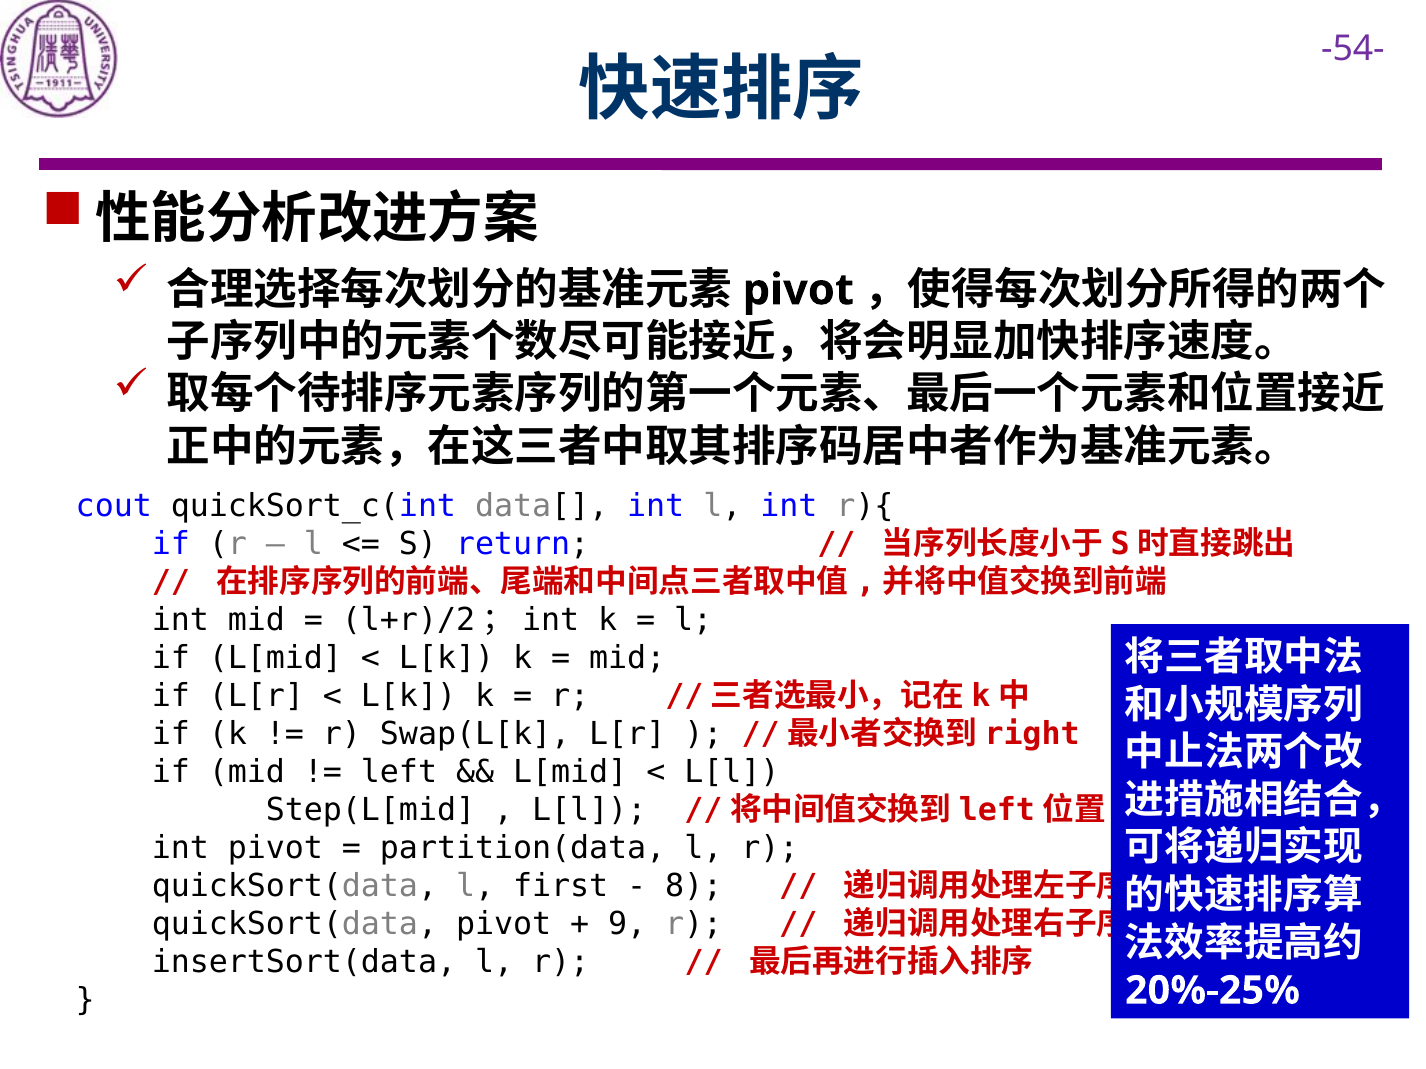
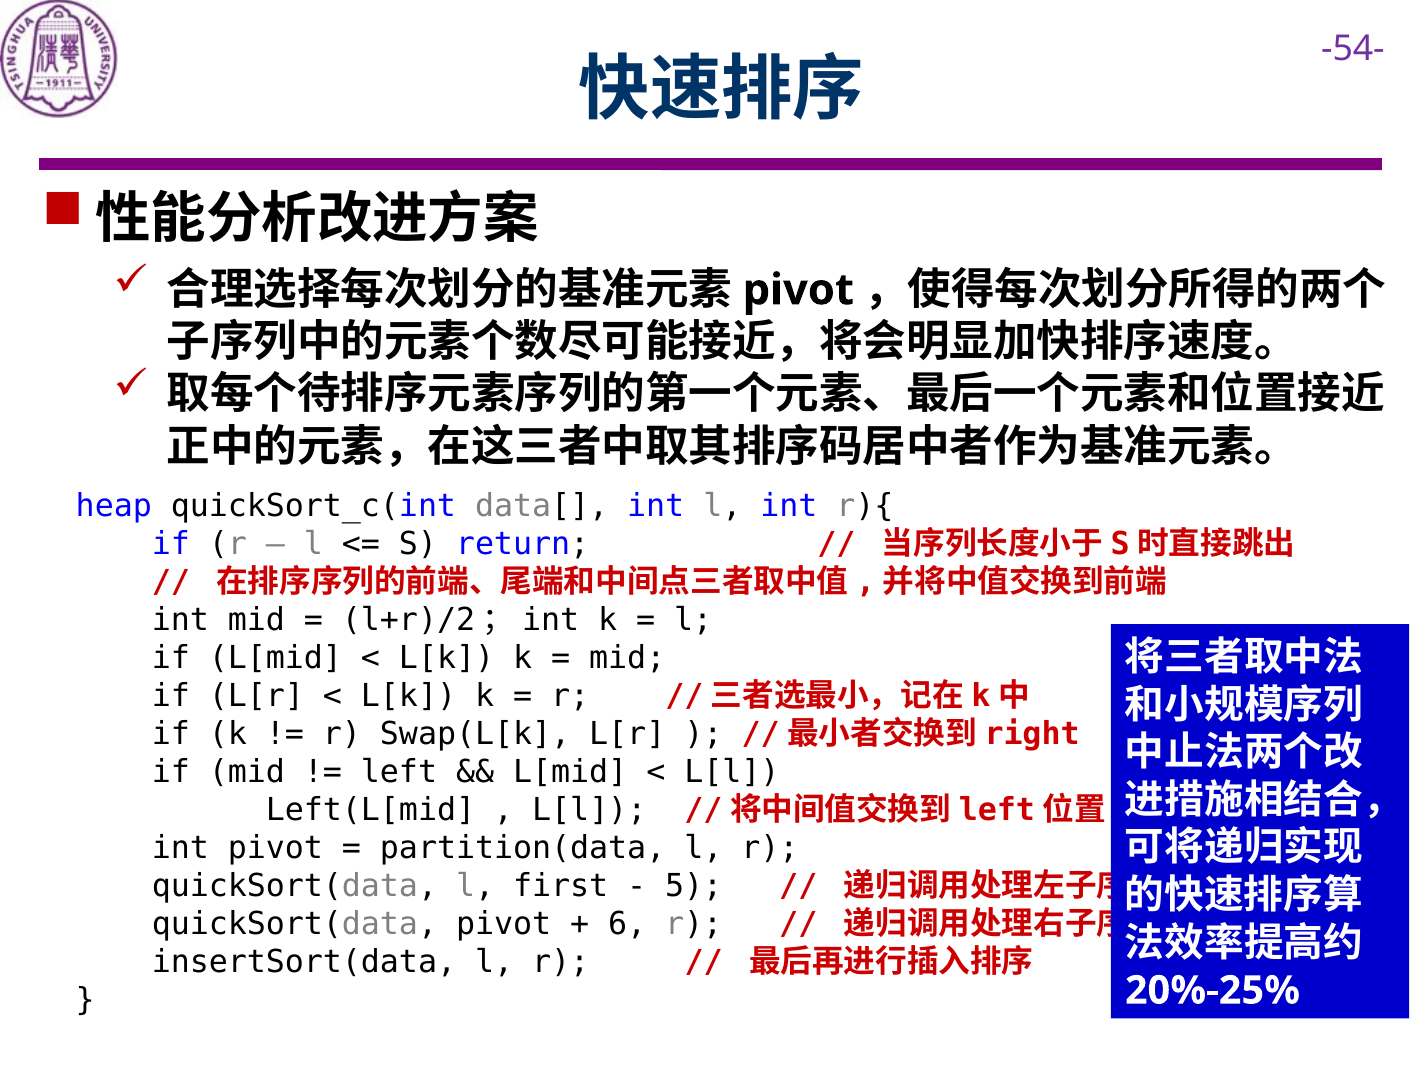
cout: cout -> heap (114, 507)
Step(L[mid: Step(L[mid -> Left(L[mid (370, 811)
8: 8 -> 5 (694, 887)
9: 9 -> 6 (627, 925)
